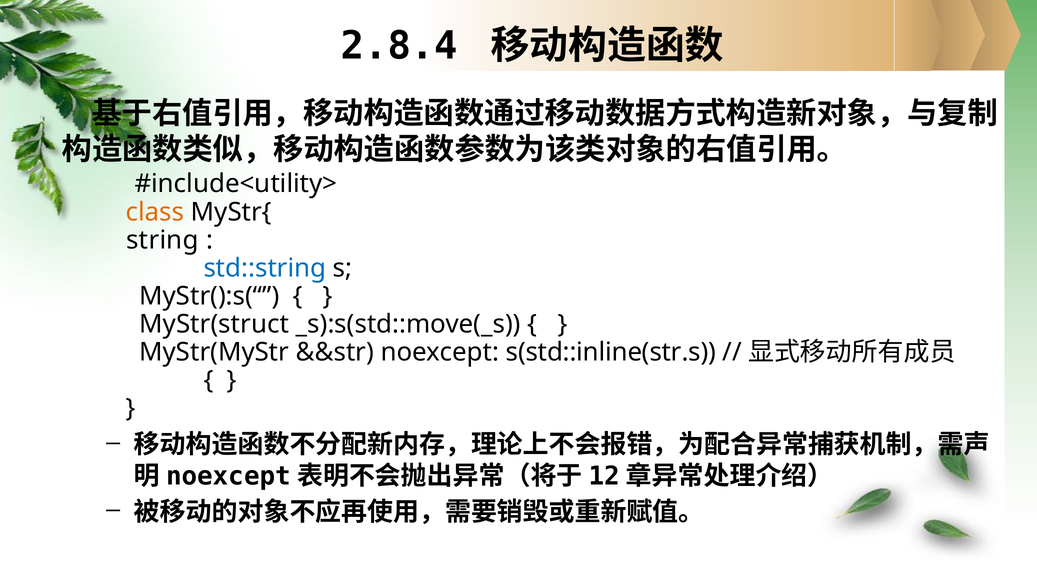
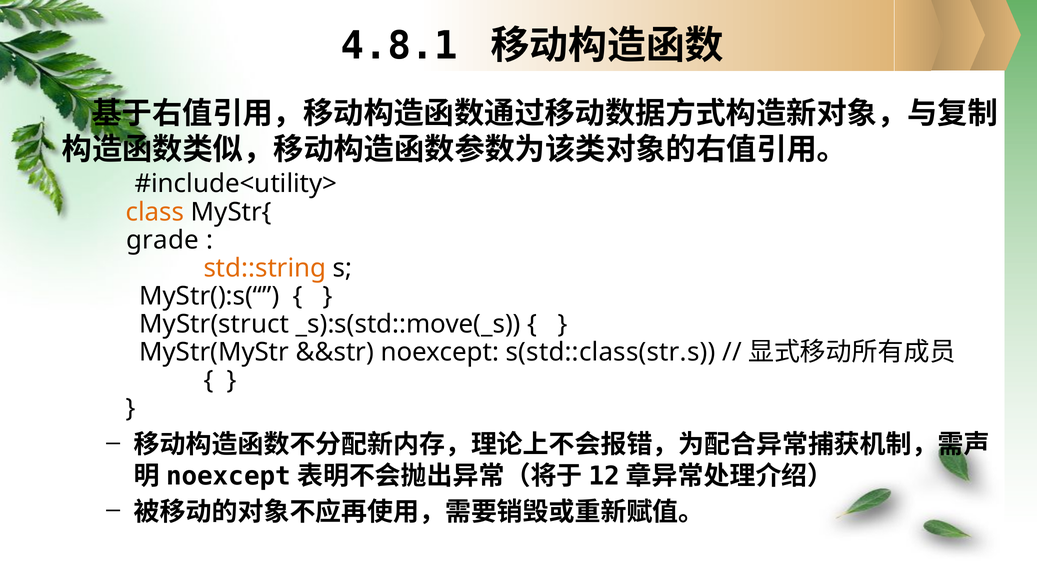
2.8.4: 2.8.4 -> 4.8.1 (399, 46)
string: string -> grade (162, 241)
std::string colour: blue -> orange (265, 269)
s(std::inline(str.s: s(std::inline(str.s -> s(std::class(str.s (611, 352)
